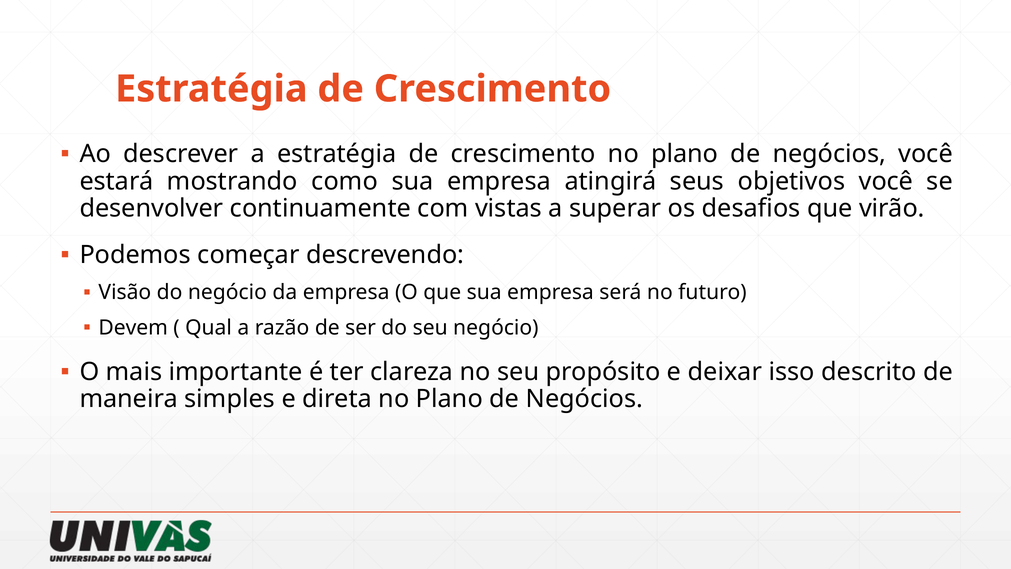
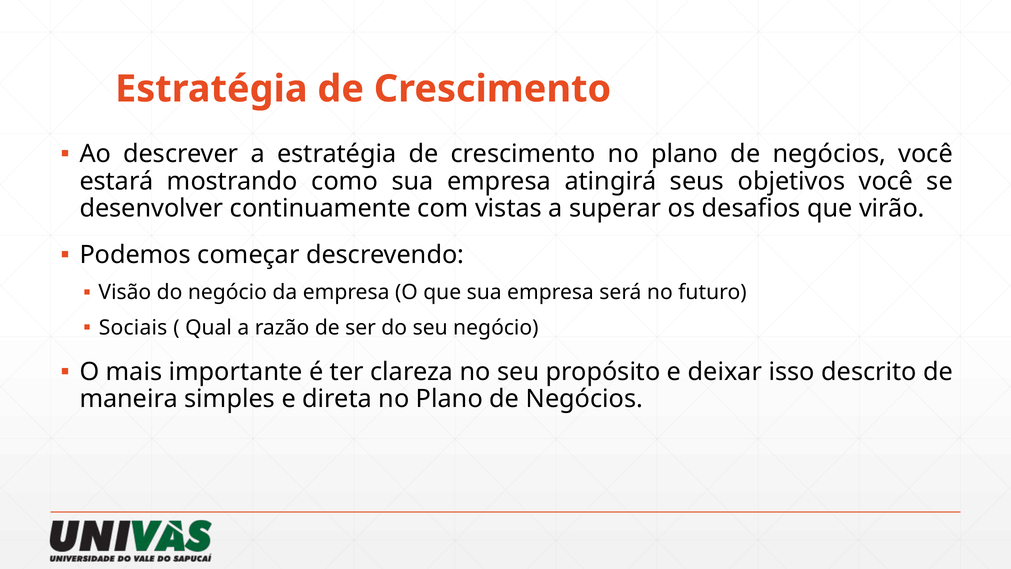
Devem: Devem -> Sociais (133, 328)
